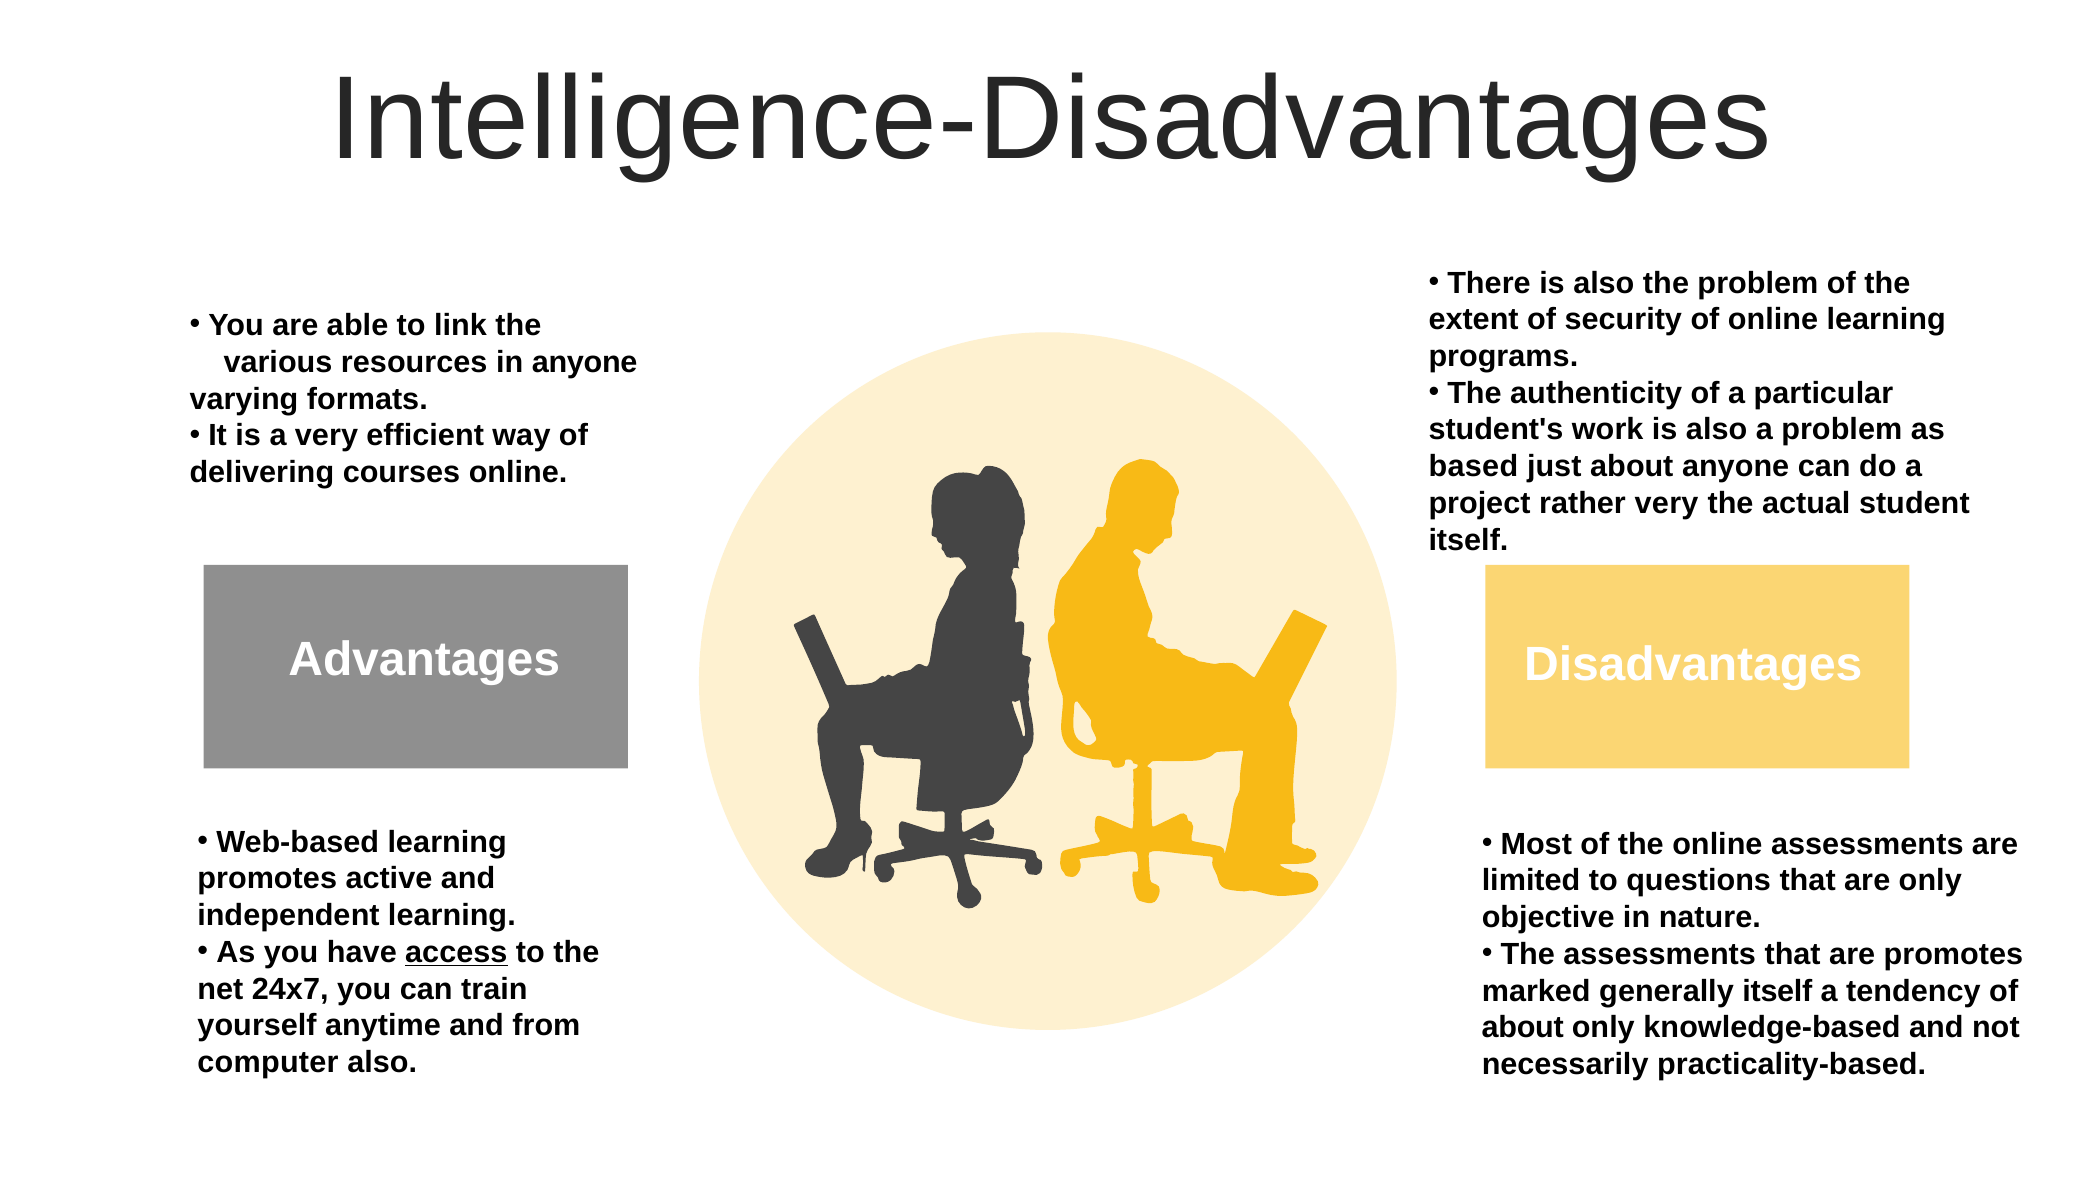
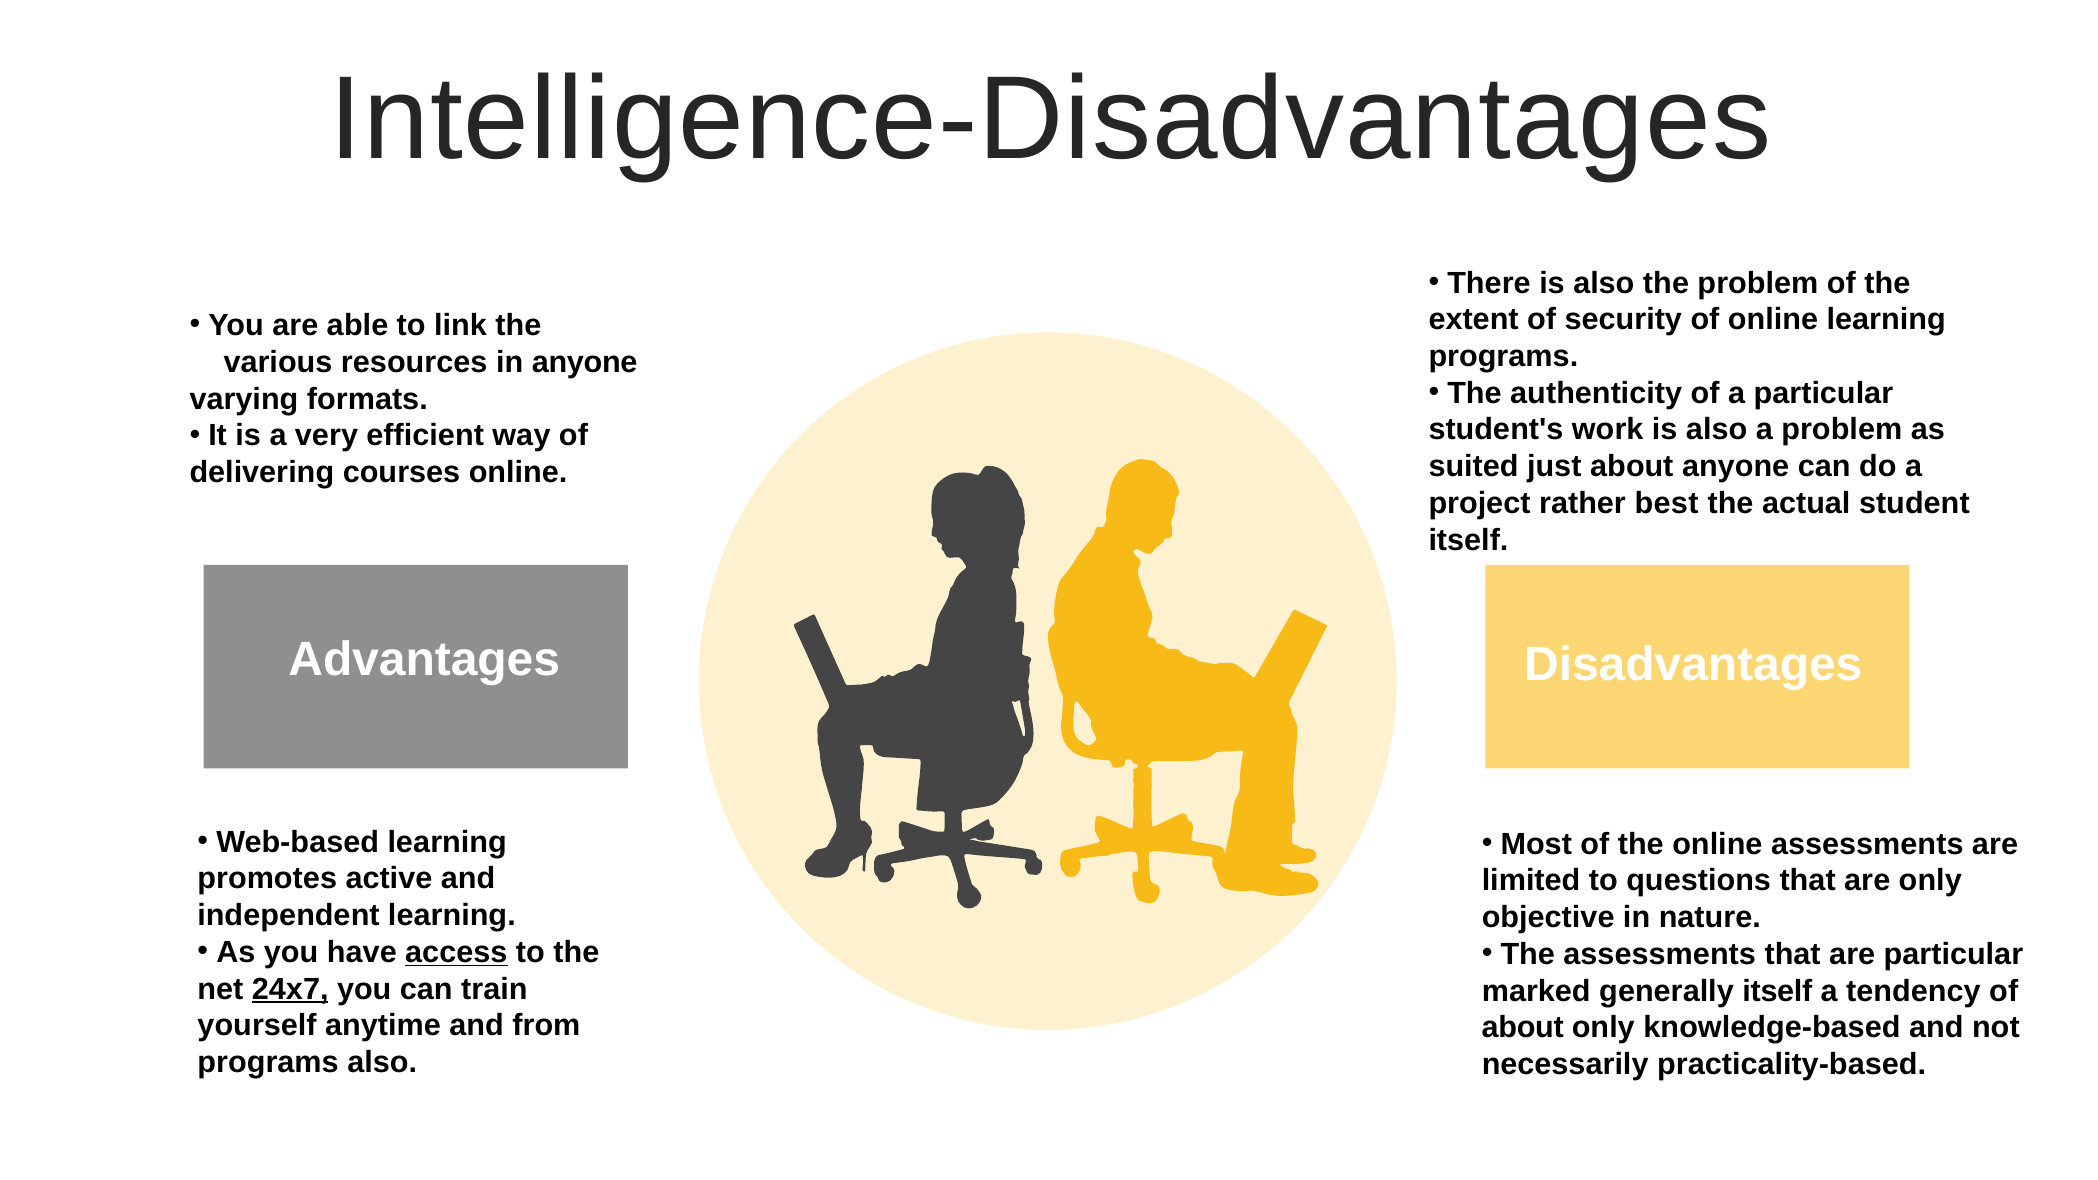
based: based -> suited (1474, 467)
rather very: very -> best (1667, 503)
are promotes: promotes -> particular (1953, 954)
24x7 underline: none -> present (290, 989)
computer: computer -> programs (268, 1063)
